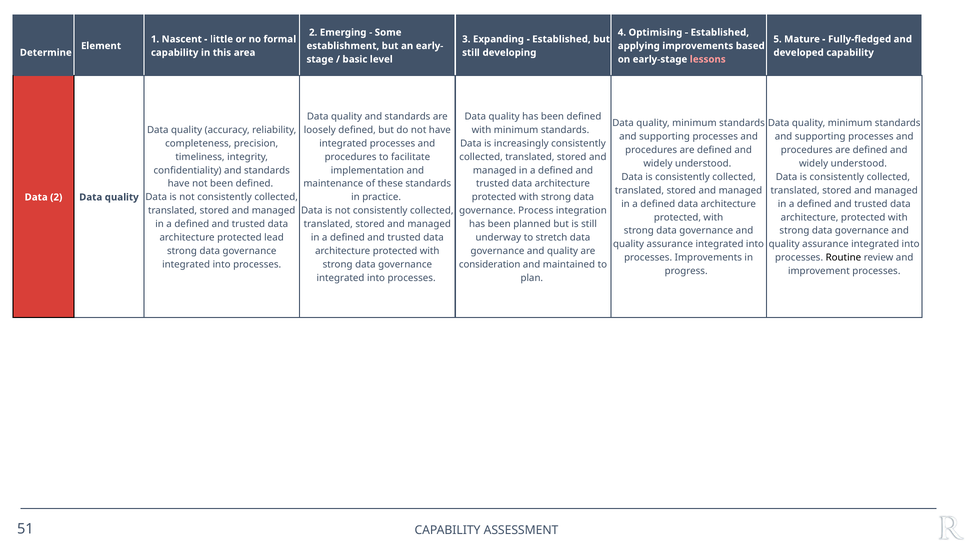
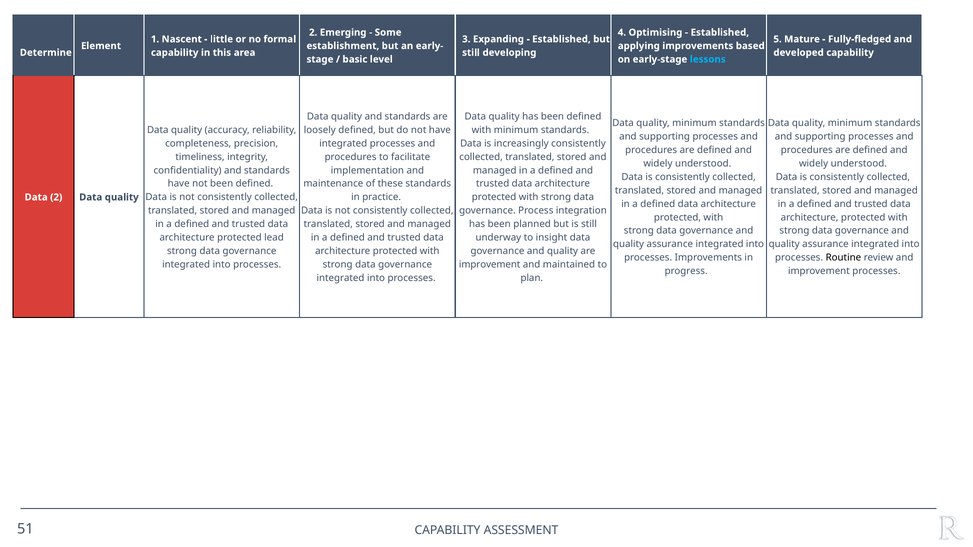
lessons colour: pink -> light blue (708, 59)
stretch: stretch -> insight (551, 238)
consideration: consideration -> improvement (490, 265)
